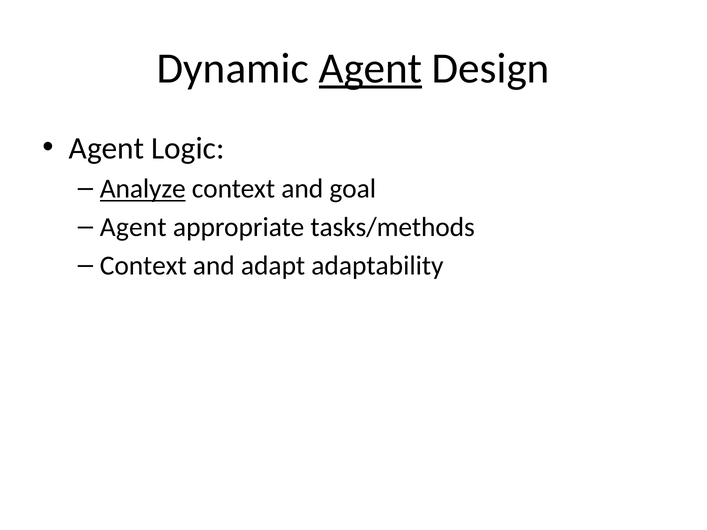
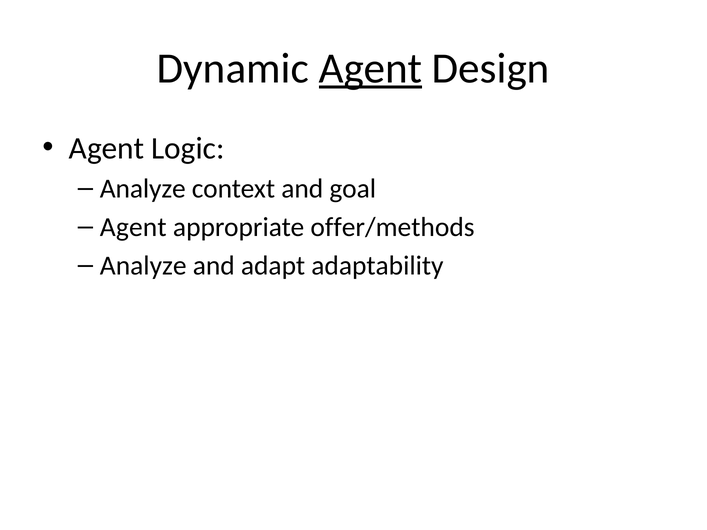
Analyze underline: present -> none (143, 189)
tasks/methods: tasks/methods -> offer/methods (393, 227)
Context: Context -> Analyze (143, 266)
